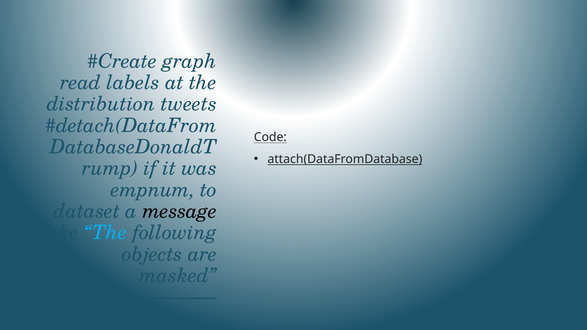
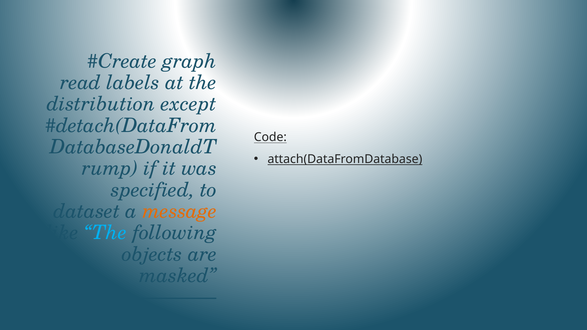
tweets: tweets -> except (189, 104)
empnum: empnum -> specified (153, 190)
message colour: black -> orange (180, 211)
